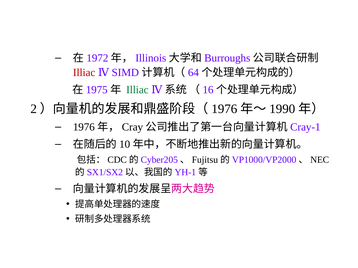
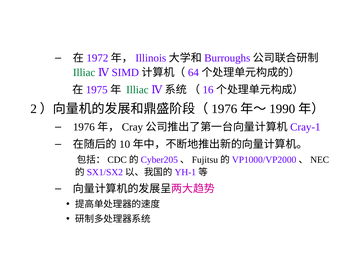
Illiac colour: red -> green (84, 73)
